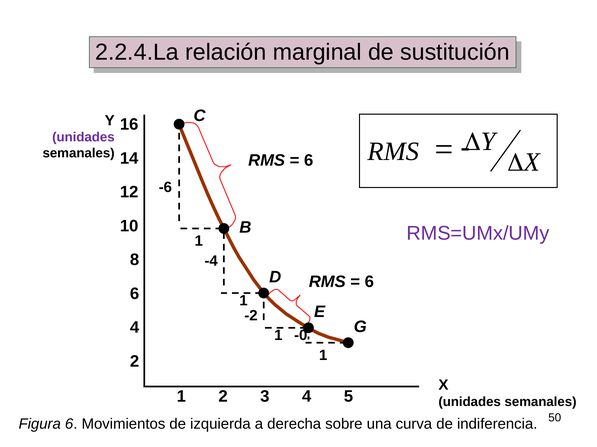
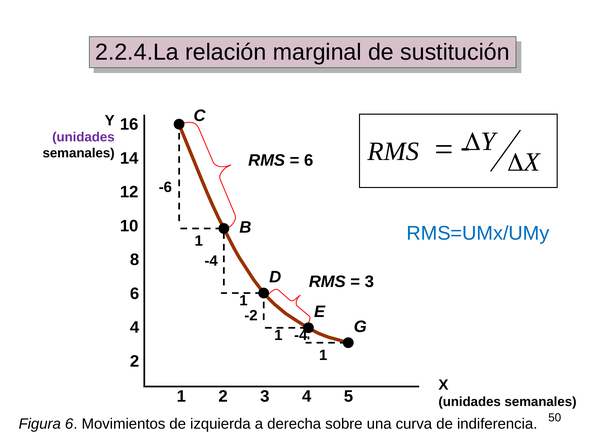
RMS=UMx/UMy colour: purple -> blue (478, 234)
6: 6 -> 3 (369, 282)
-0: -0 -> -4 (301, 336)
